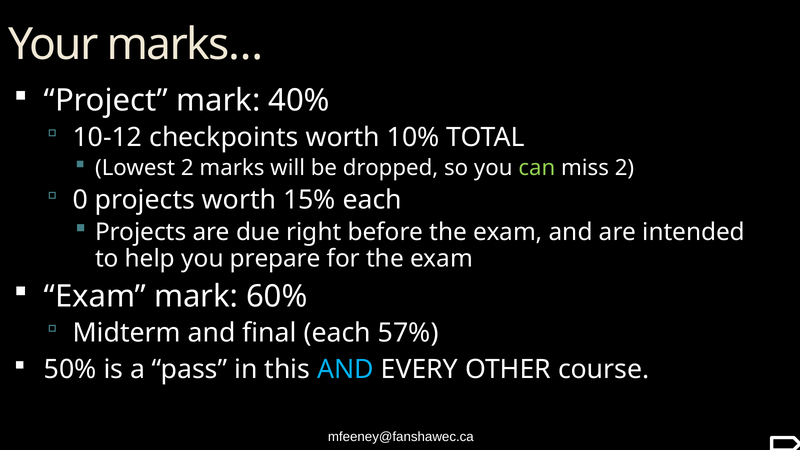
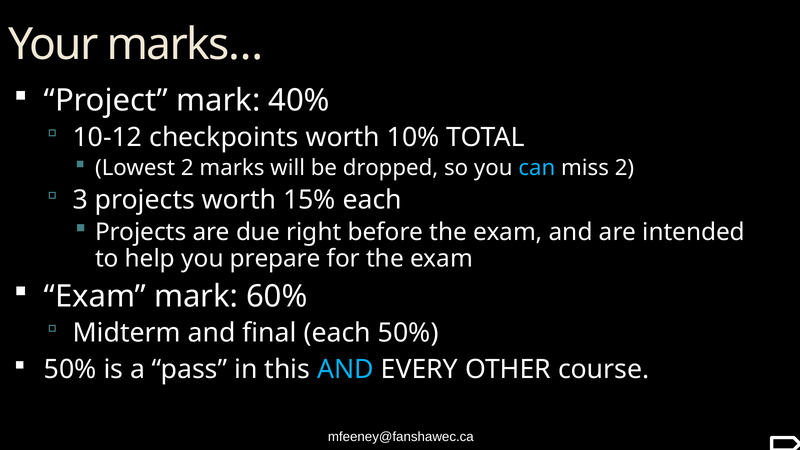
can colour: light green -> light blue (537, 168)
0: 0 -> 3 (80, 200)
each 57%: 57% -> 50% (408, 333)
